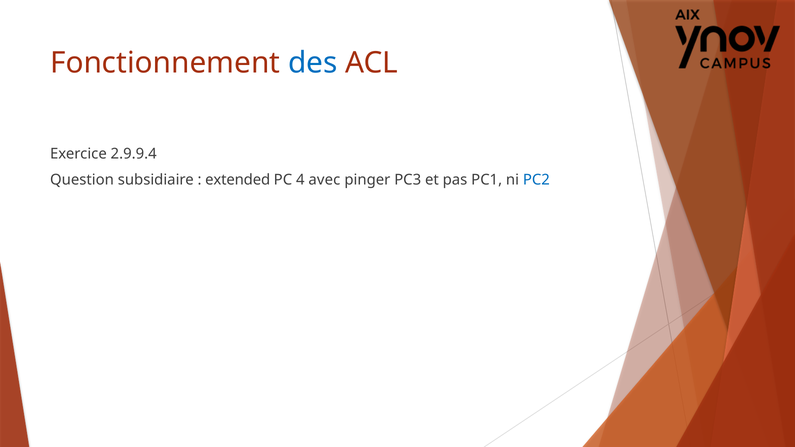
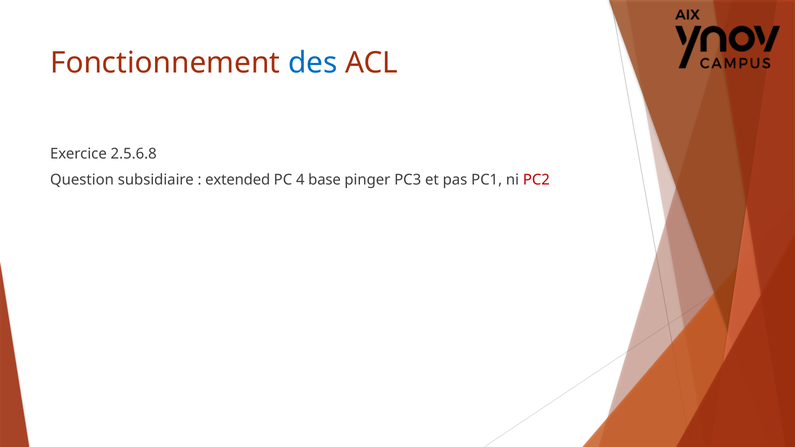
2.9.9.4: 2.9.9.4 -> 2.5.6.8 (134, 154)
avec: avec -> base (325, 180)
PC2 colour: blue -> red (536, 180)
